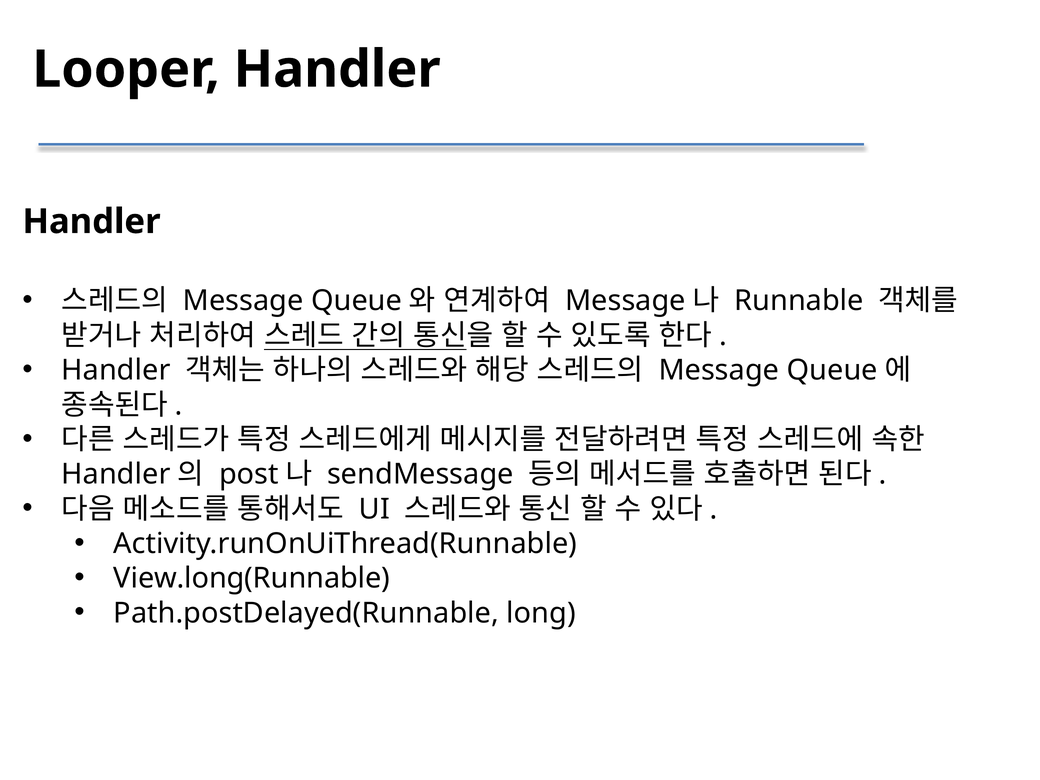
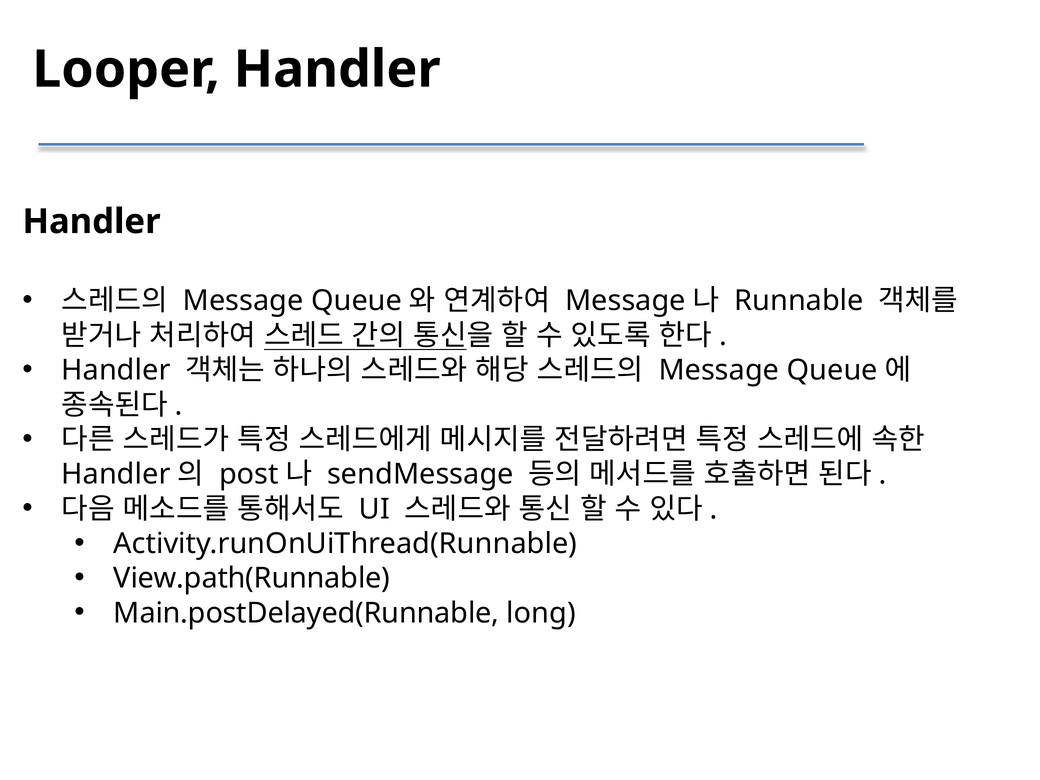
View.long(Runnable: View.long(Runnable -> View.path(Runnable (252, 578)
Path.postDelayed(Runnable: Path.postDelayed(Runnable -> Main.postDelayed(Runnable (306, 613)
